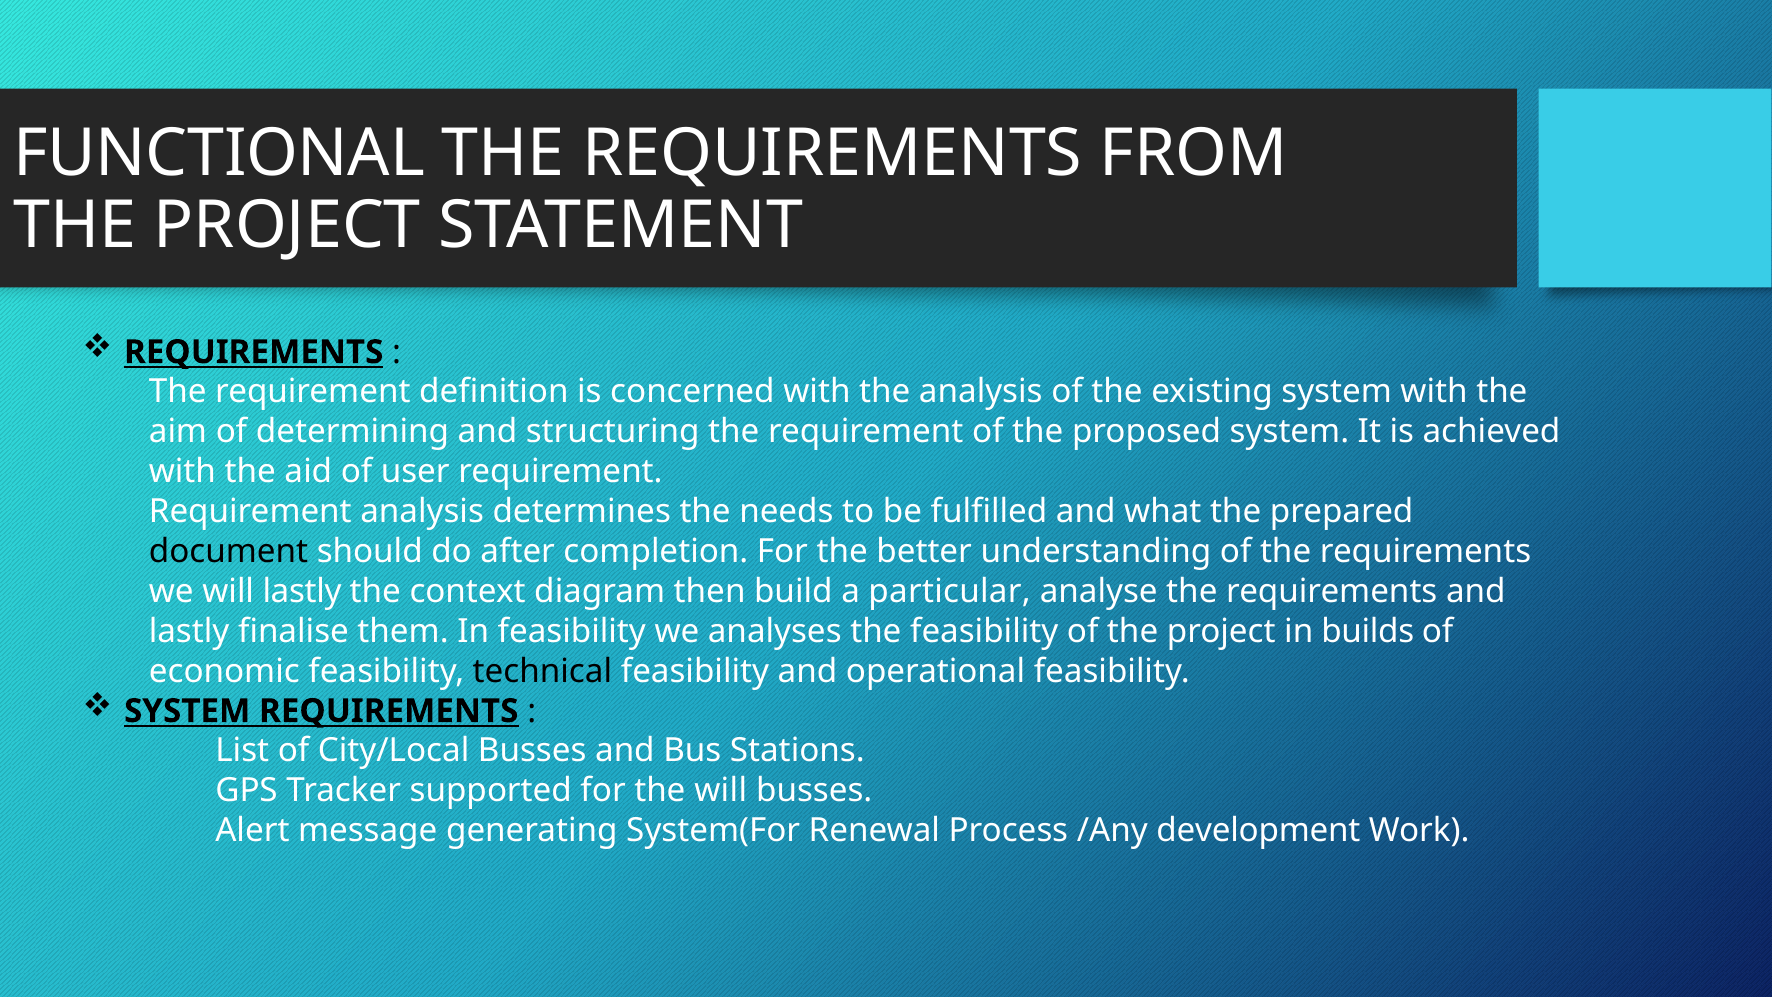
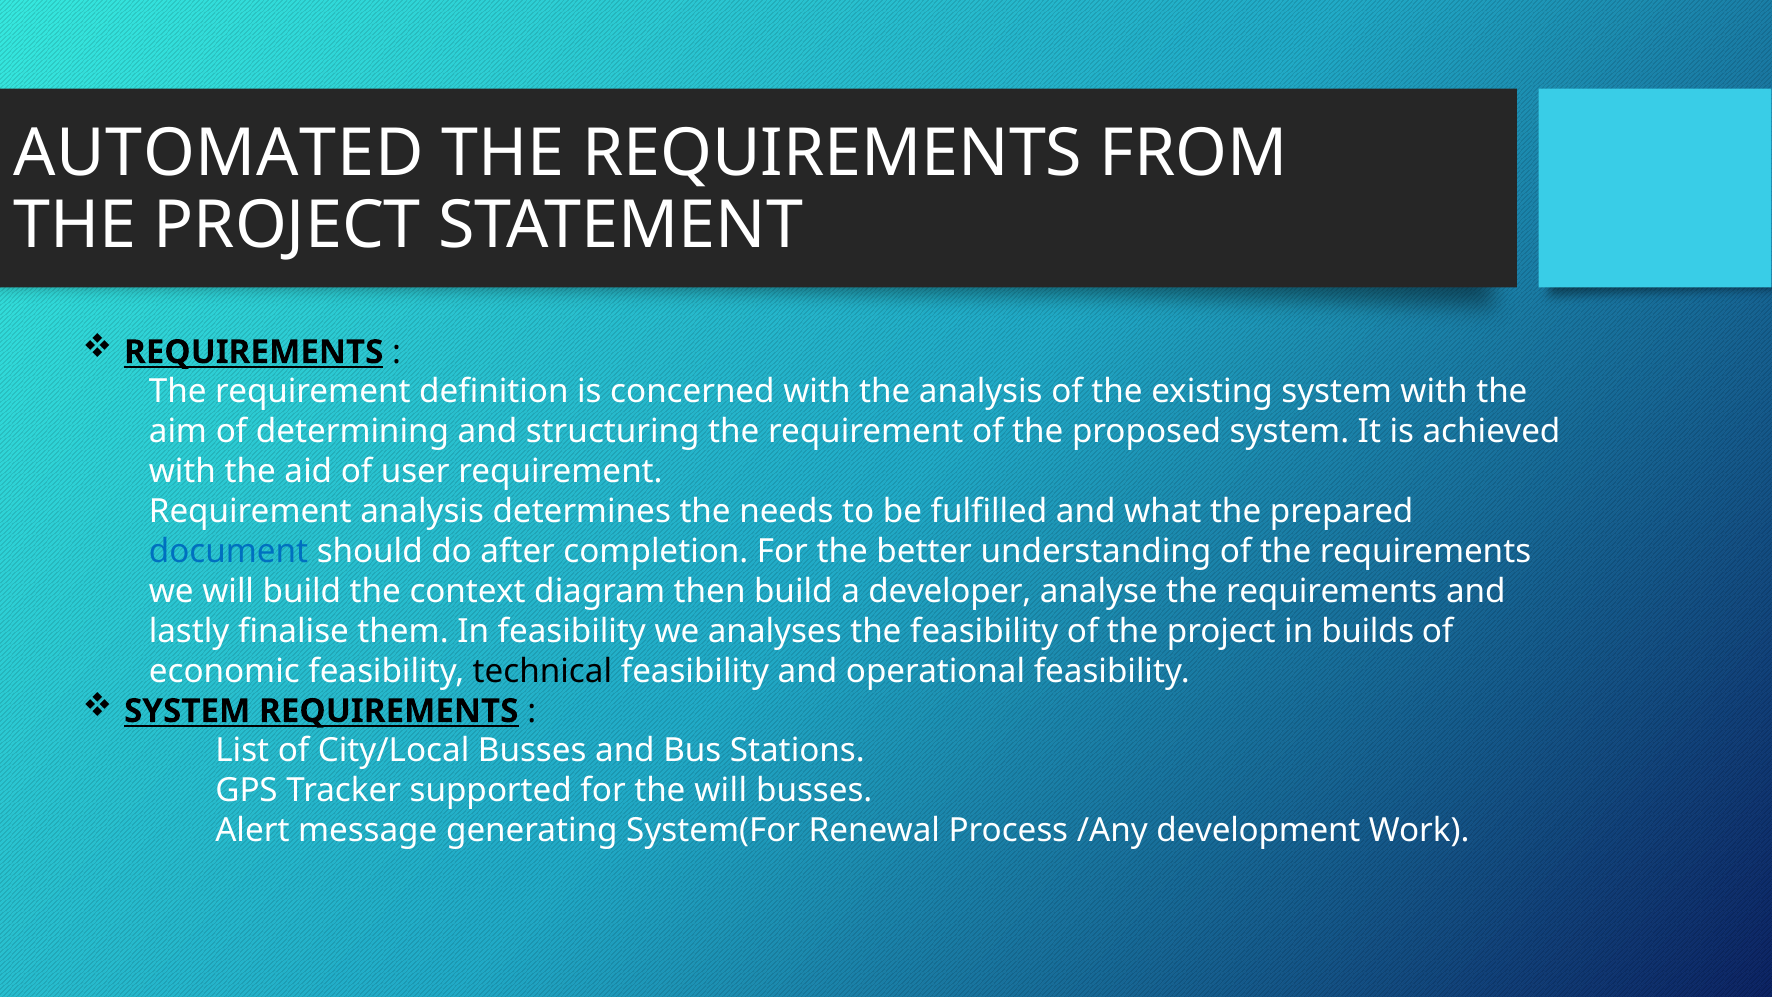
FUNCTIONAL: FUNCTIONAL -> AUTOMATED (219, 154)
document colour: black -> blue (229, 551)
will lastly: lastly -> build (302, 591)
particular: particular -> developer (950, 591)
